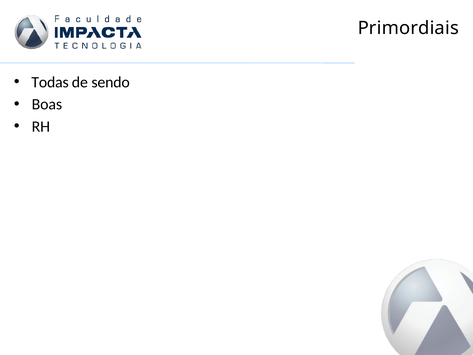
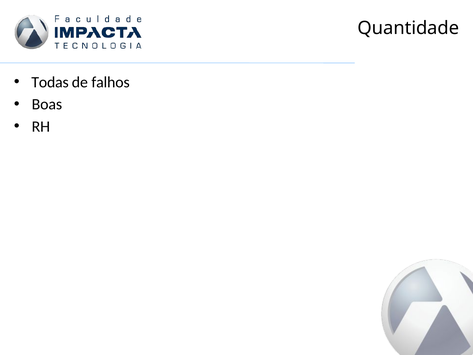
Primordiais: Primordiais -> Quantidade (408, 28)
sendo: sendo -> falhos (111, 82)
